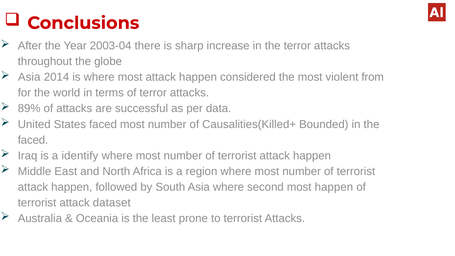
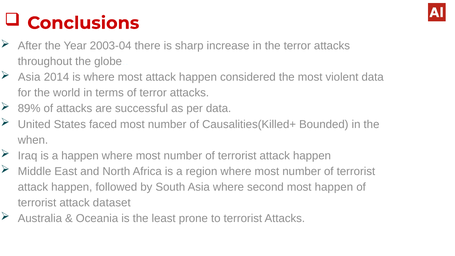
violent from: from -> data (373, 77)
faced: faced -> when (33, 140)
a identify: identify -> happen (80, 156)
